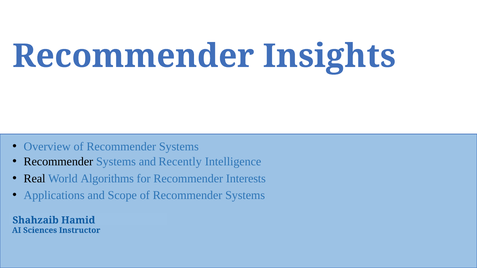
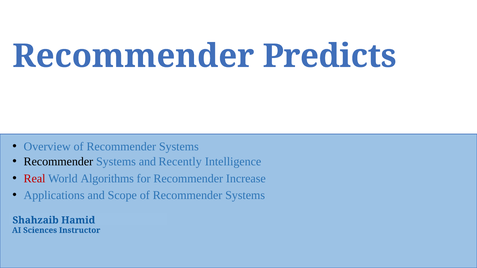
Insights: Insights -> Predicts (330, 56)
Real colour: black -> red (35, 179)
Interests: Interests -> Increase (246, 179)
